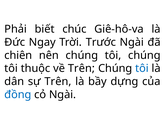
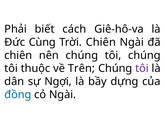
chúc: chúc -> cách (74, 29)
Ngay: Ngay -> Cùng (42, 42)
Trời Trước: Trước -> Chiên (101, 42)
tôi colour: blue -> purple (142, 69)
sự Trên: Trên -> Ngợi (58, 82)
